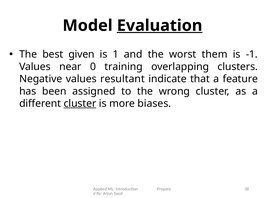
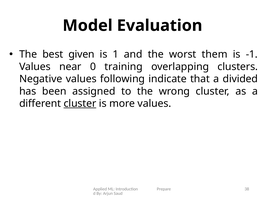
Evaluation underline: present -> none (160, 26)
resultant: resultant -> following (123, 79)
feature: feature -> divided (240, 79)
more biases: biases -> values (154, 104)
